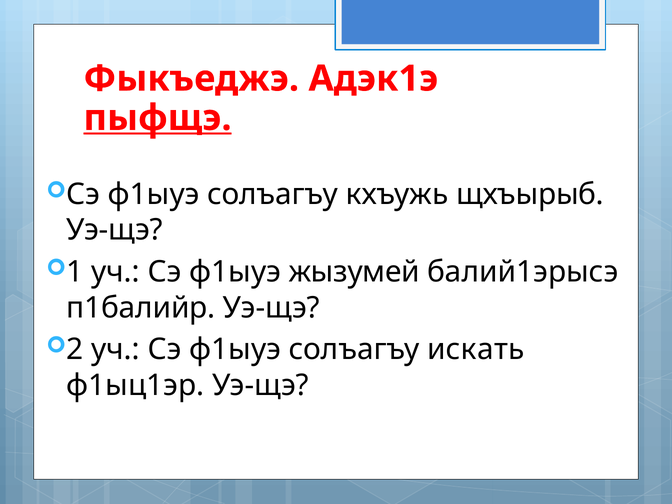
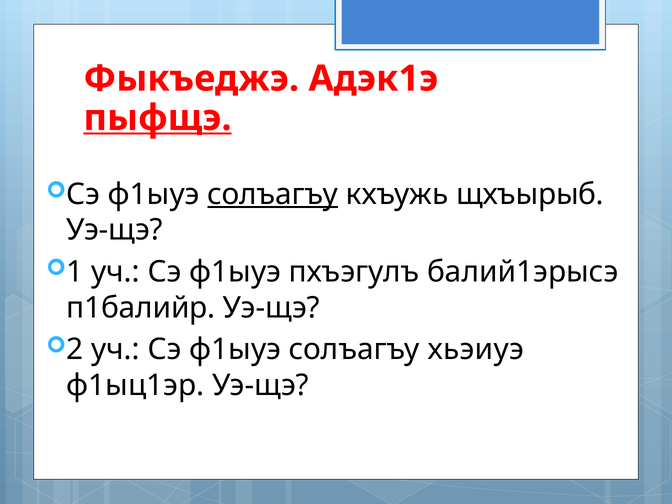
солъагъу underline: none -> present (273, 194)
жызумей: жызумей -> пхъэгулъ (354, 272)
искать: искать -> хьэиуэ (476, 350)
